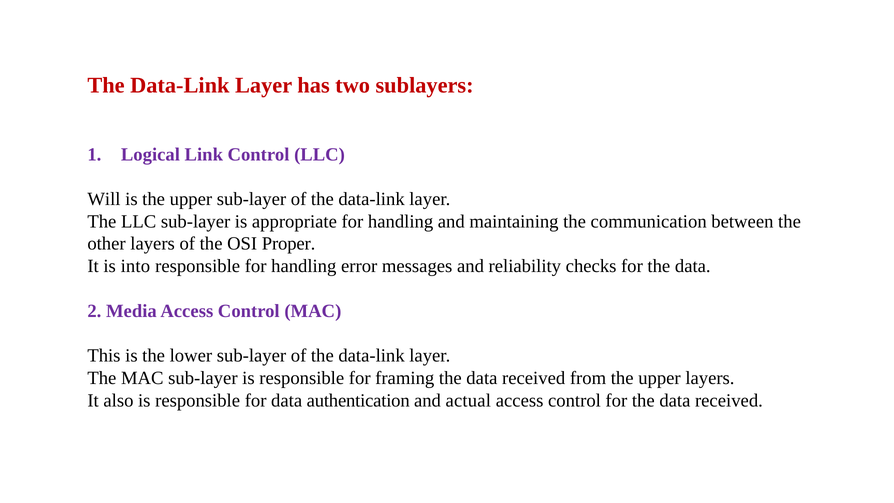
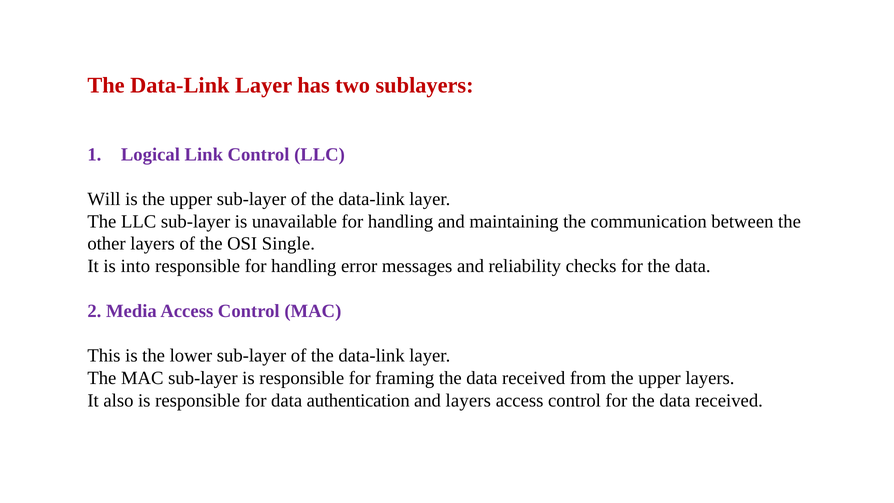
appropriate: appropriate -> unavailable (294, 221)
Proper: Proper -> Single (288, 244)
and actual: actual -> layers (468, 400)
